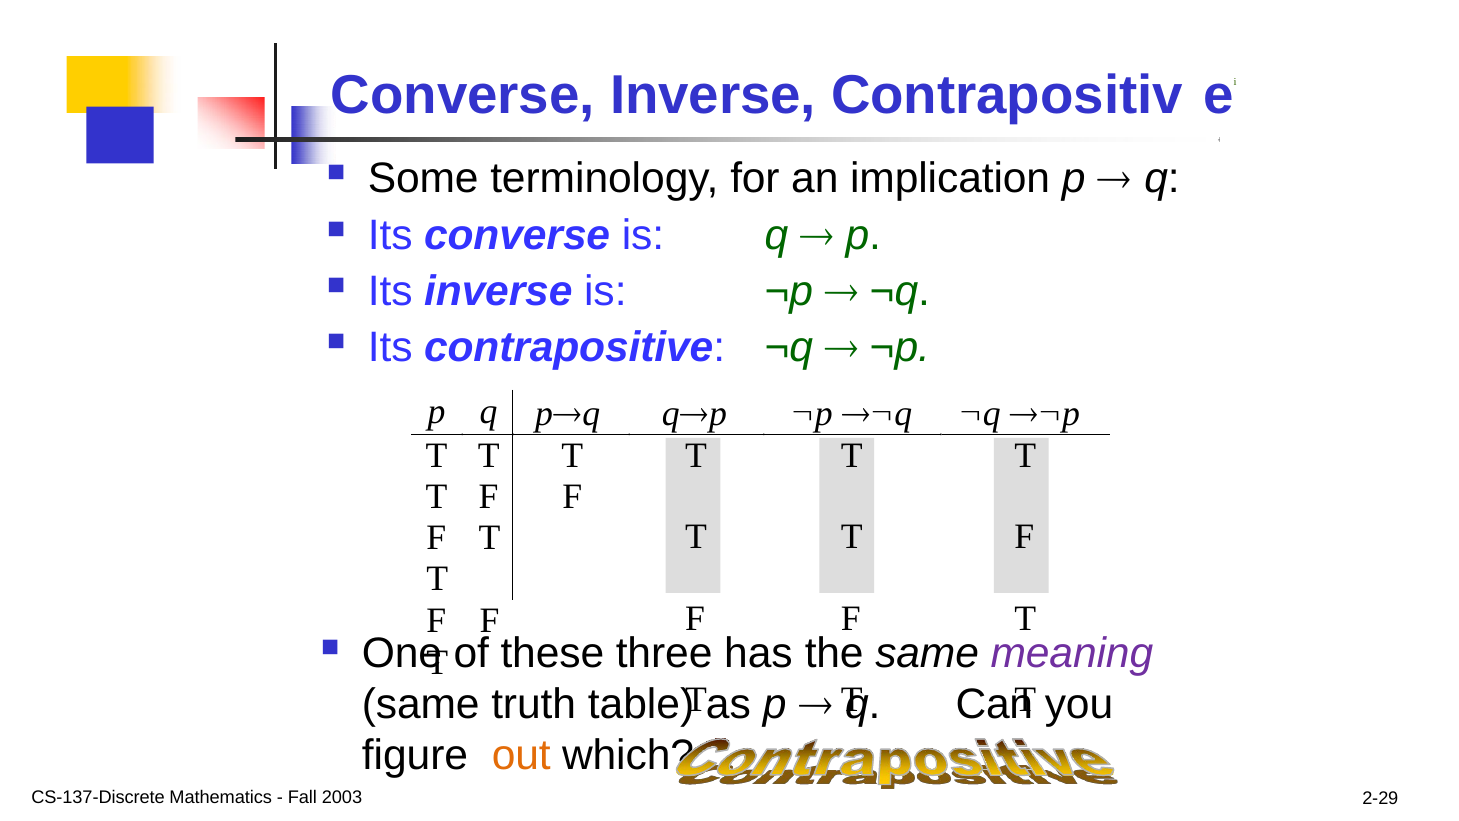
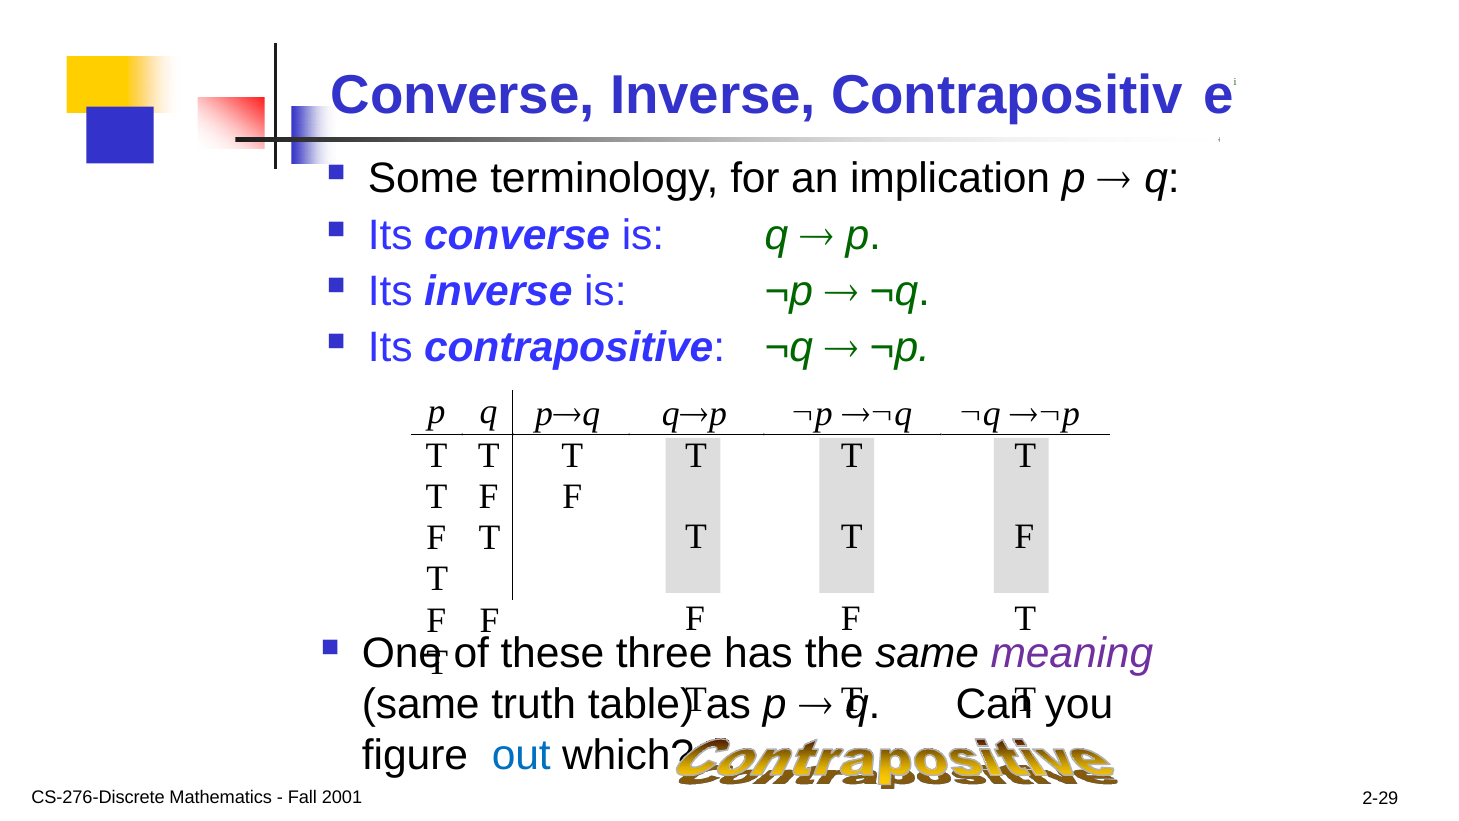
out colour: orange -> blue (521, 755)
CS-137-Discrete: CS-137-Discrete -> CS-276-Discrete (98, 797)
2003: 2003 -> 2001 (342, 797)
